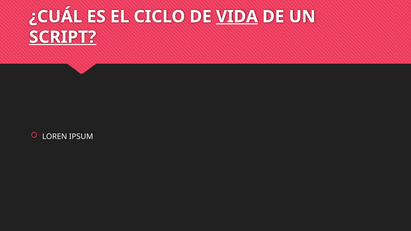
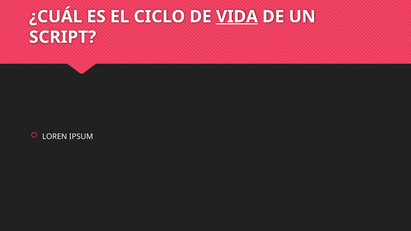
SCRIPT underline: present -> none (63, 37)
